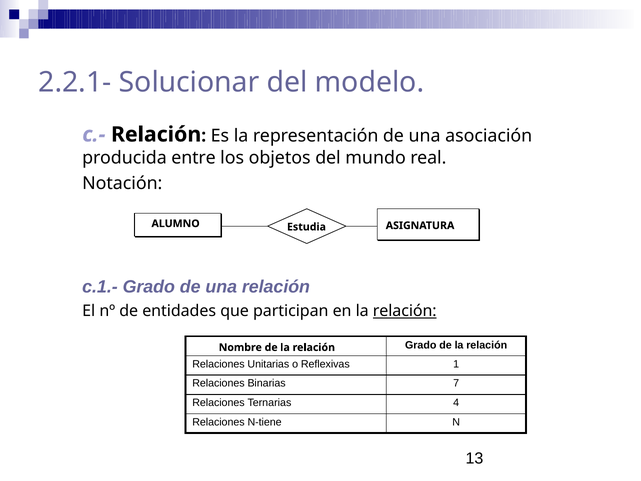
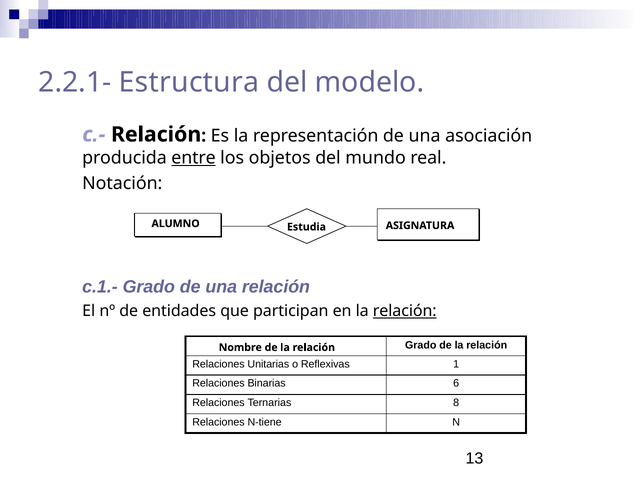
Solucionar: Solucionar -> Estructura (189, 82)
entre underline: none -> present (194, 158)
7: 7 -> 6 (456, 383)
4: 4 -> 8 (456, 403)
